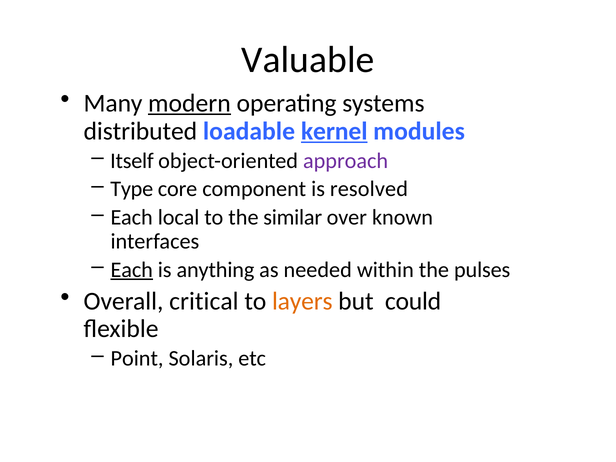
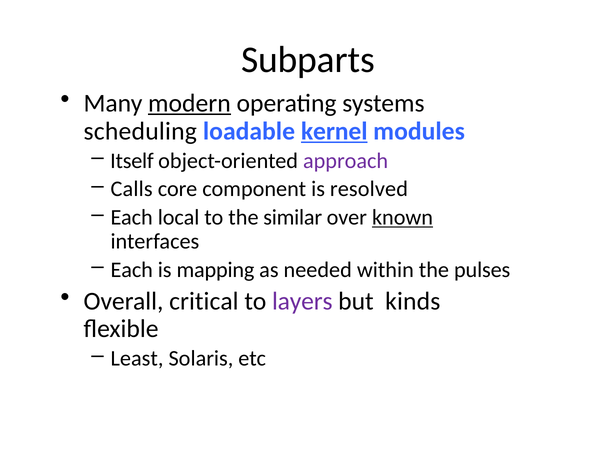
Valuable: Valuable -> Subparts (308, 60)
distributed: distributed -> scheduling (140, 131)
Type: Type -> Calls (132, 189)
known underline: none -> present (403, 217)
Each underline: present -> none (132, 270)
anything: anything -> mapping (215, 270)
layers colour: orange -> purple (302, 301)
could: could -> kinds (413, 301)
Point: Point -> Least (137, 359)
